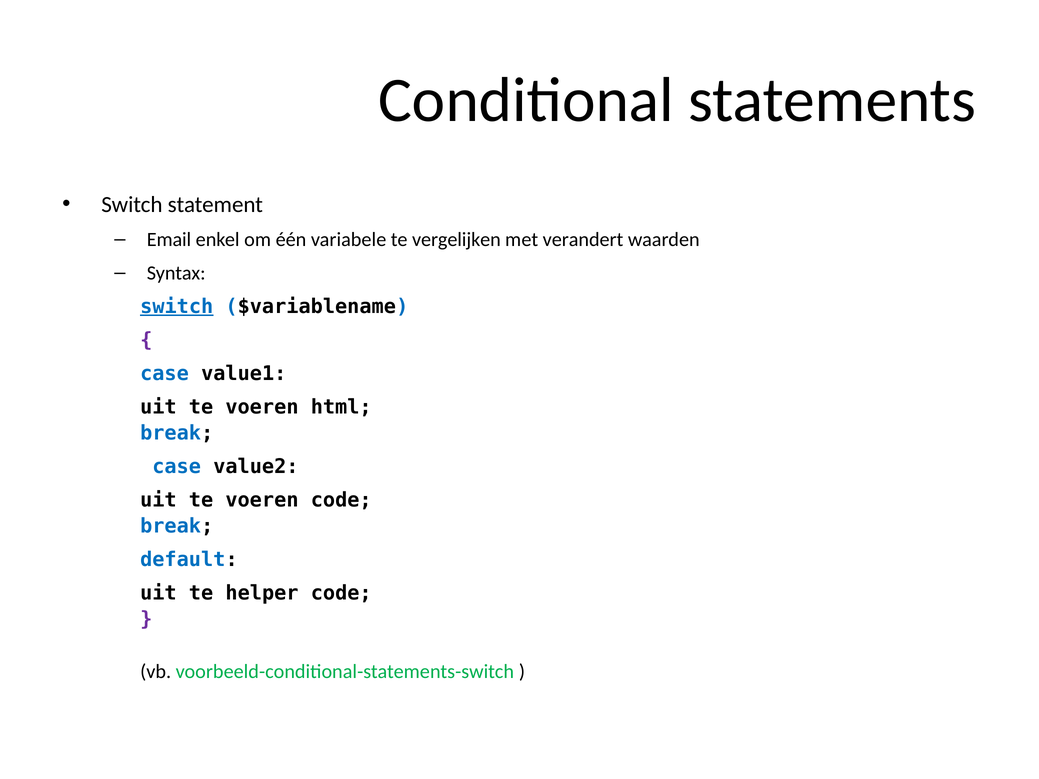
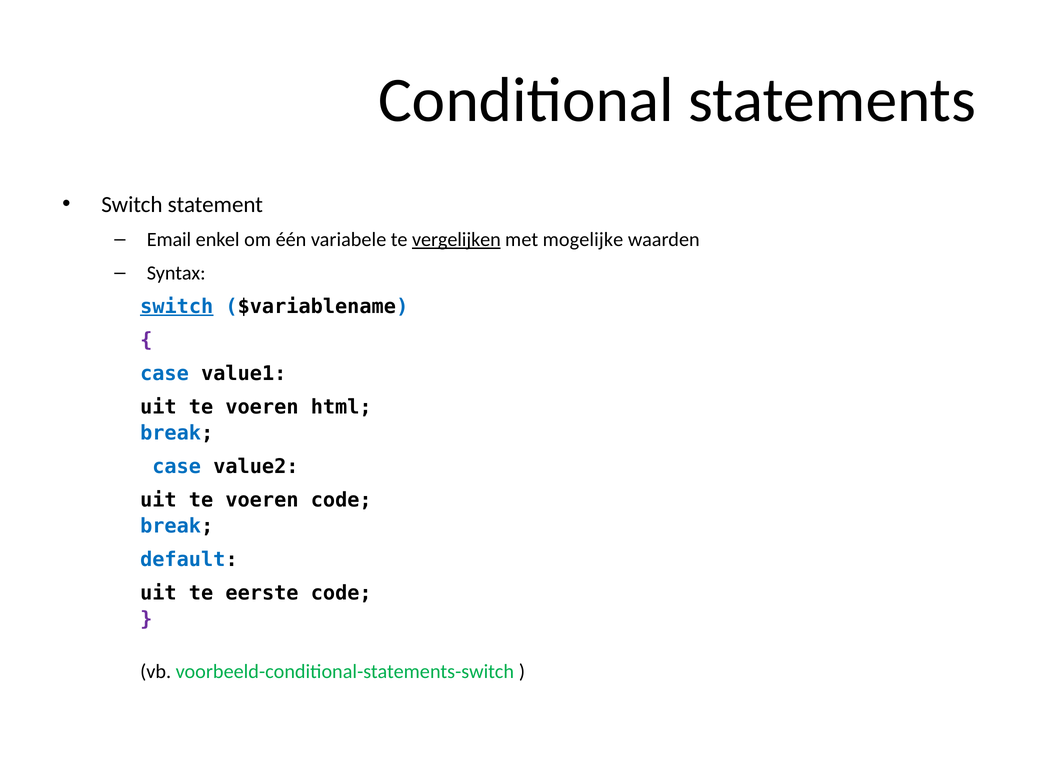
vergelijken underline: none -> present (456, 240)
verandert: verandert -> mogelijke (583, 240)
helper: helper -> eerste (262, 593)
